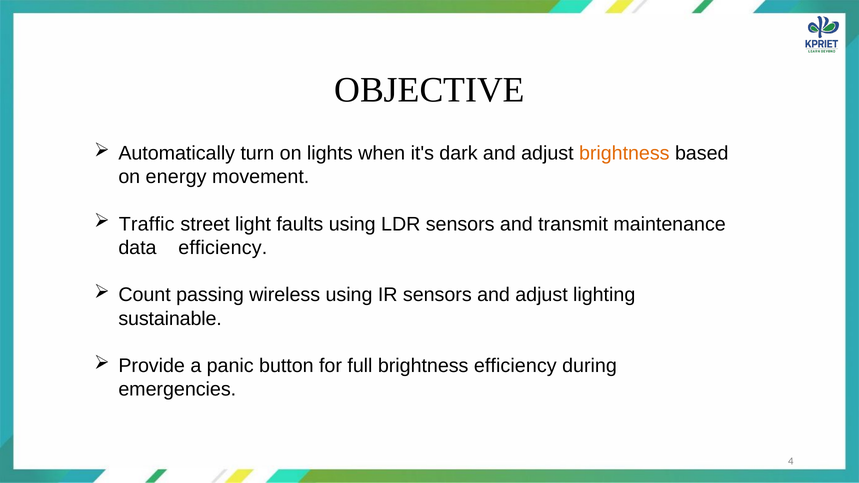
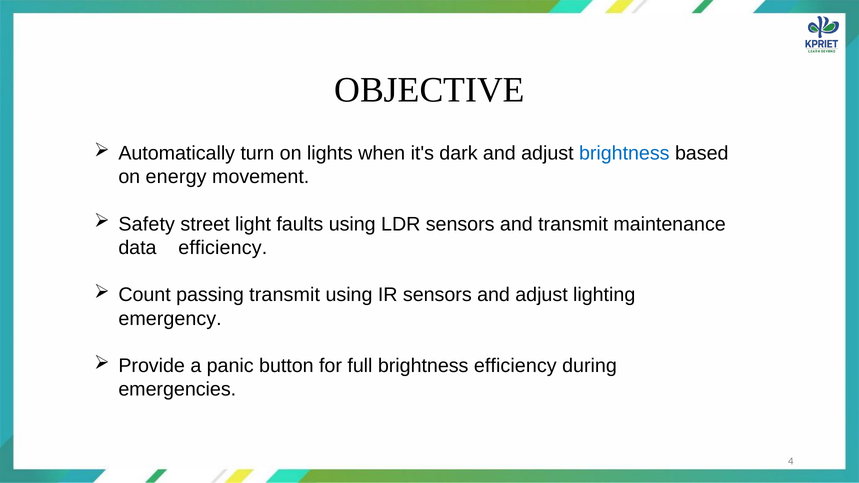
brightness colour: orange -> blue (624, 153)
Traffic: Traffic -> Safety (147, 224)
passing wireless: wireless -> transmit (285, 295)
sustainable: sustainable -> emergency (170, 319)
